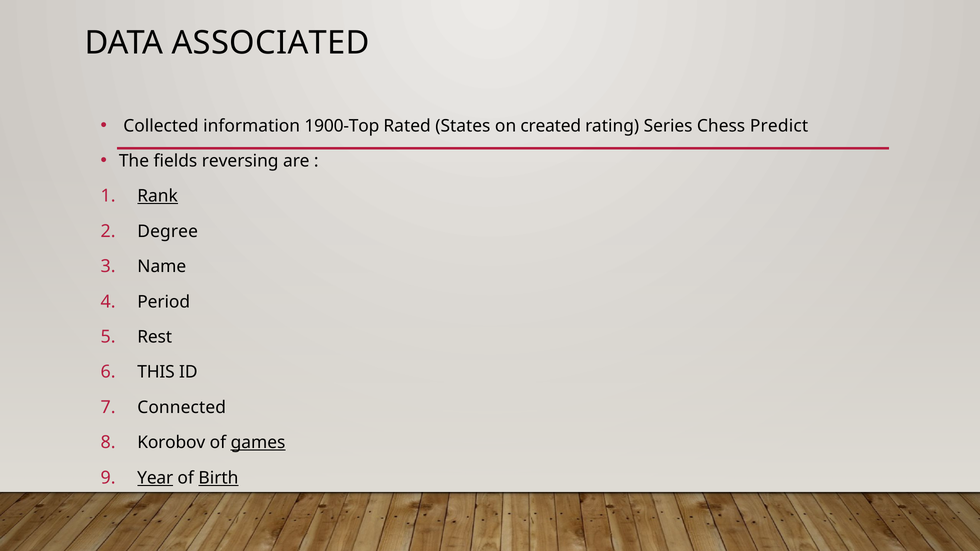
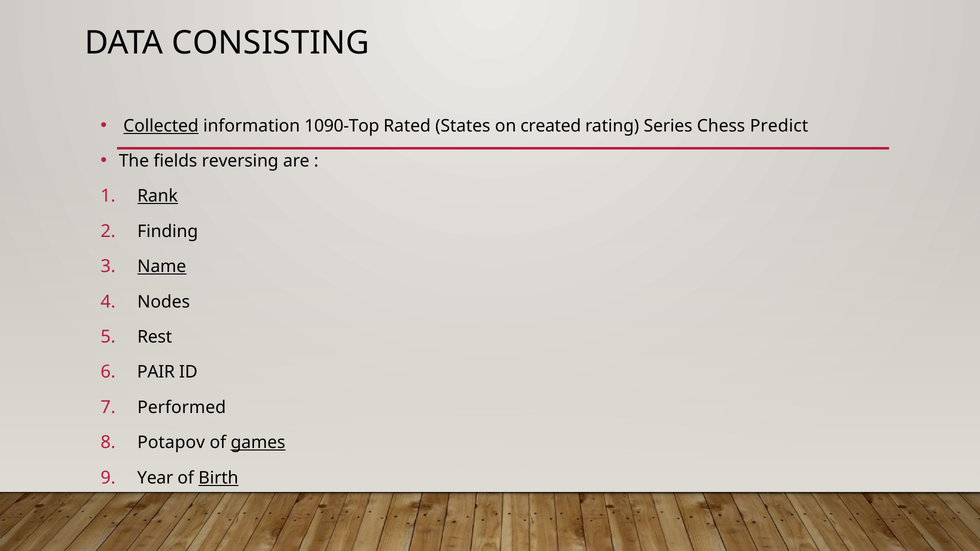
ASSOCIATED: ASSOCIATED -> CONSISTING (271, 43)
Collected underline: none -> present (161, 126)
1900-Top: 1900-Top -> 1090-Top (342, 126)
Degree: Degree -> Finding (168, 232)
Name underline: none -> present (162, 267)
Period: Period -> Nodes (164, 302)
THIS: THIS -> PAIR (156, 372)
Connected: Connected -> Performed (182, 408)
Korobov: Korobov -> Potapov (171, 443)
Year underline: present -> none (155, 478)
